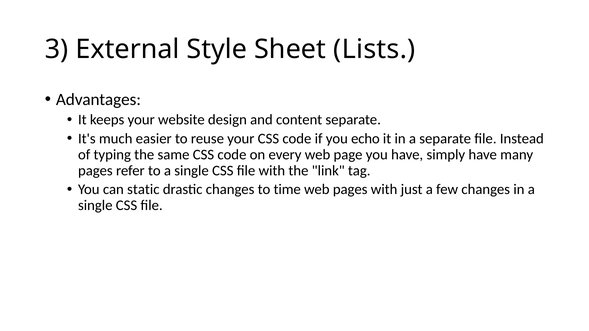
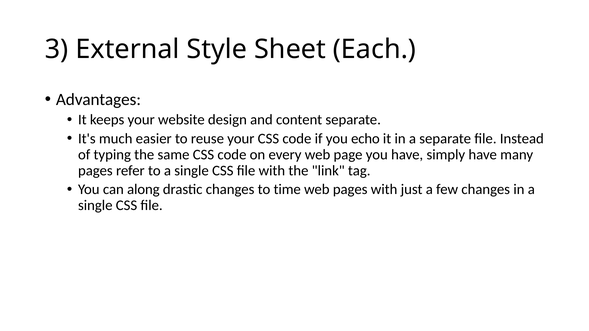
Lists: Lists -> Each (374, 49)
static: static -> along (143, 190)
